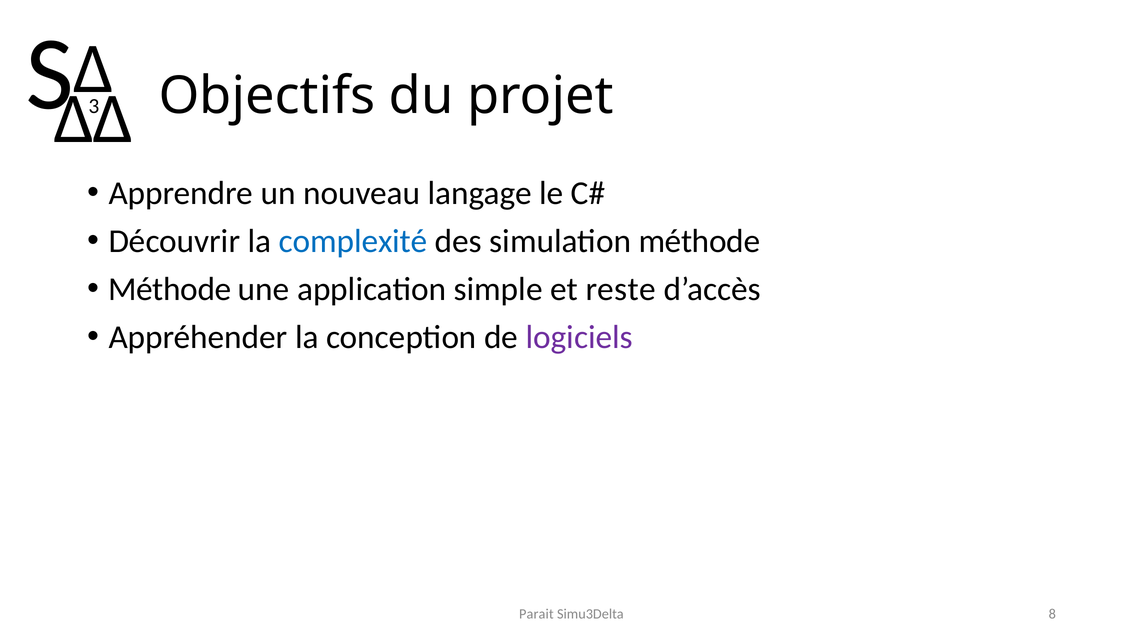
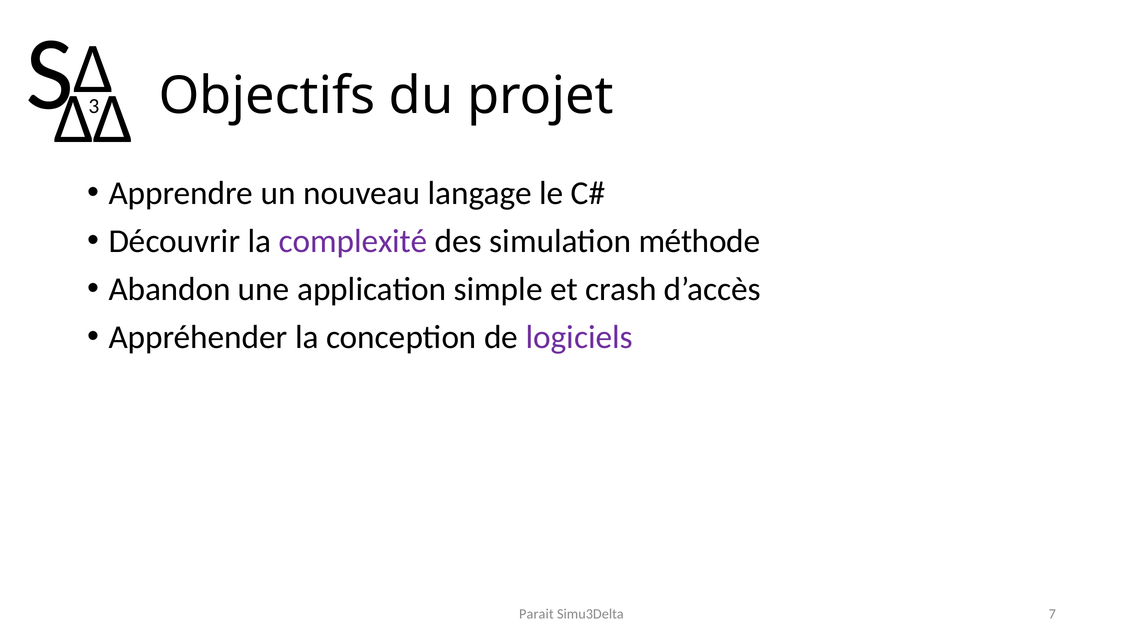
complexité colour: blue -> purple (353, 241)
Méthode: Méthode -> Abandon (170, 289)
reste: reste -> crash (621, 289)
8: 8 -> 7 (1052, 614)
